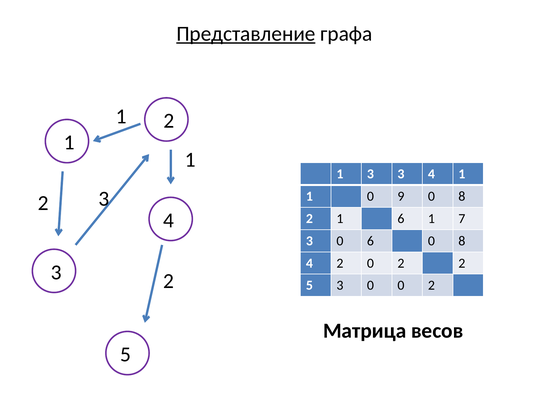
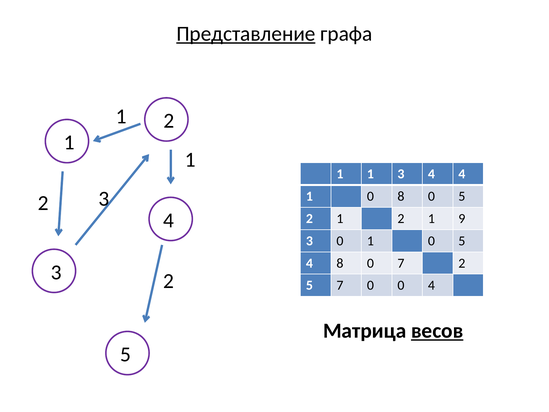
3: 3 -> 1 (370, 174)
4 1: 1 -> 4 (462, 174)
0 9: 9 -> 8 (401, 196)
8: 8 -> 5 (462, 196)
6: 6 -> 2 (401, 218)
7: 7 -> 9 (462, 218)
0 6: 6 -> 1 (370, 241)
8: 8 -> 5 (462, 241)
4 2: 2 -> 8 (340, 263)
2: 2 -> 7 (401, 263)
5 3: 3 -> 7 (340, 285)
0 0 2: 2 -> 4 (431, 285)
весов underline: none -> present (437, 331)
